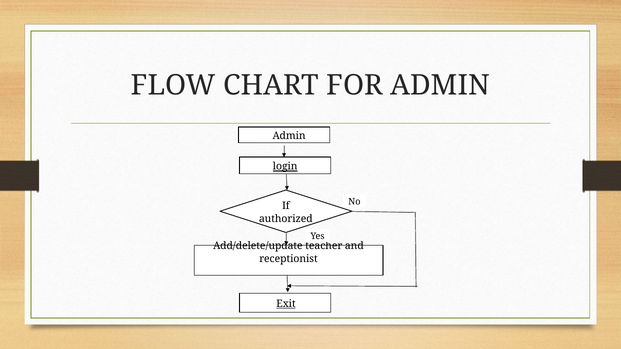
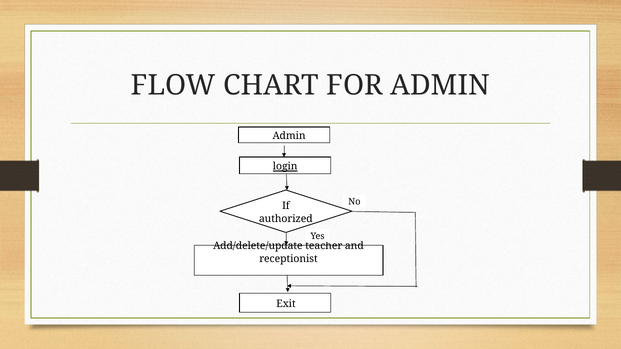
Exit underline: present -> none (286, 304)
